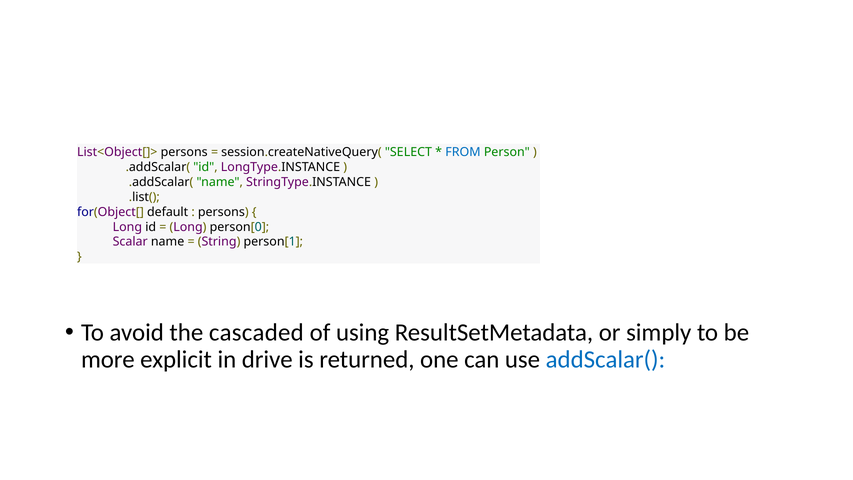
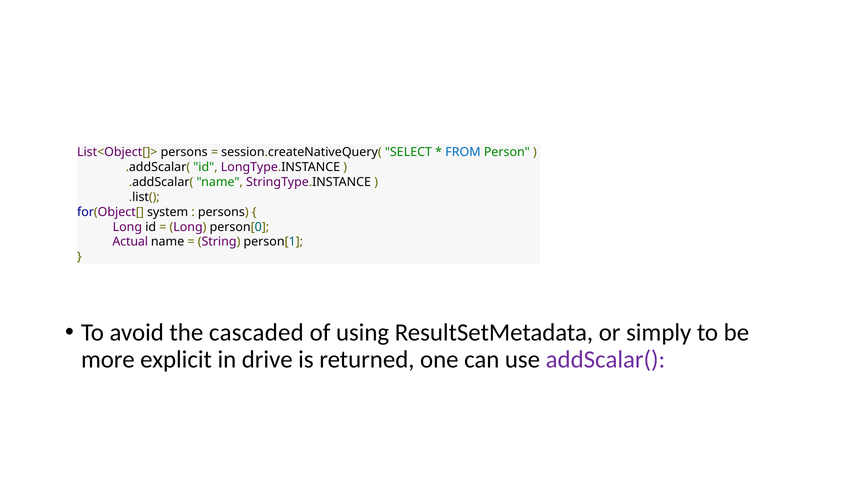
default: default -> system (168, 212)
Scalar: Scalar -> Actual (130, 242)
addScalar( colour: blue -> purple (605, 359)
